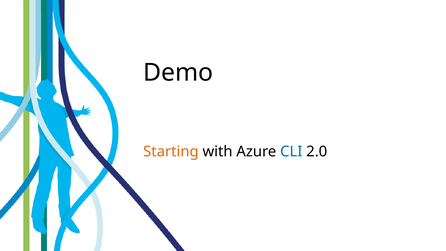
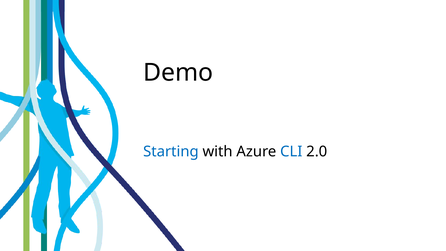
Starting colour: orange -> blue (171, 152)
